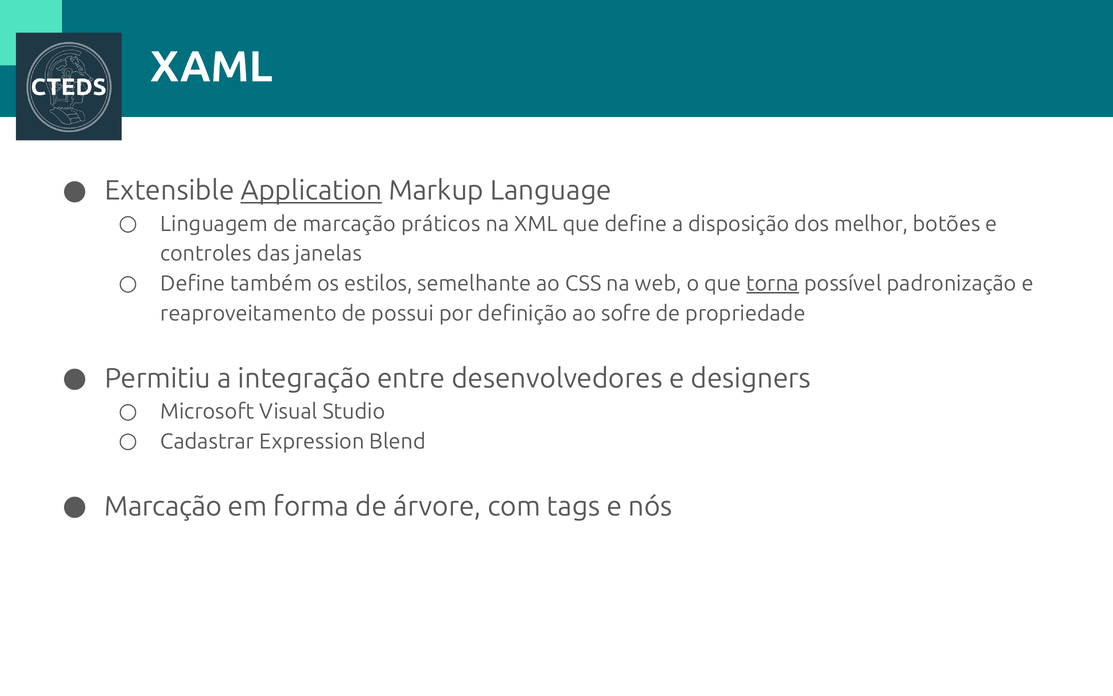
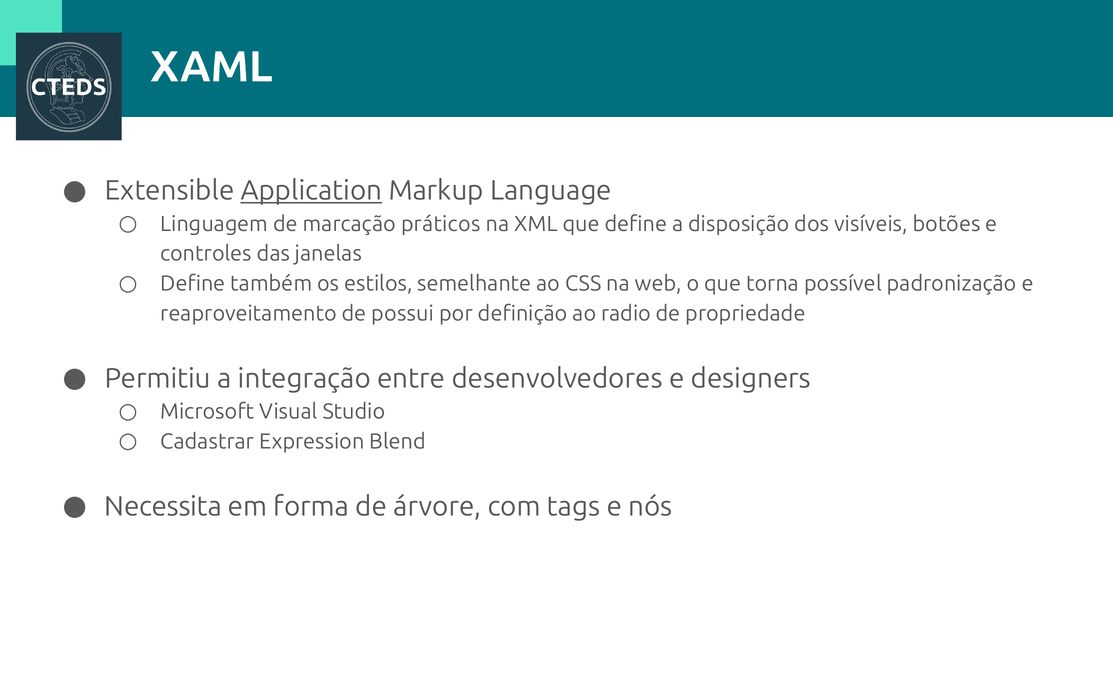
melhor: melhor -> visíveis (871, 224)
torna underline: present -> none (773, 283)
sofre: sofre -> radio (626, 313)
Marcação: Marcação -> Necessita (163, 506)
